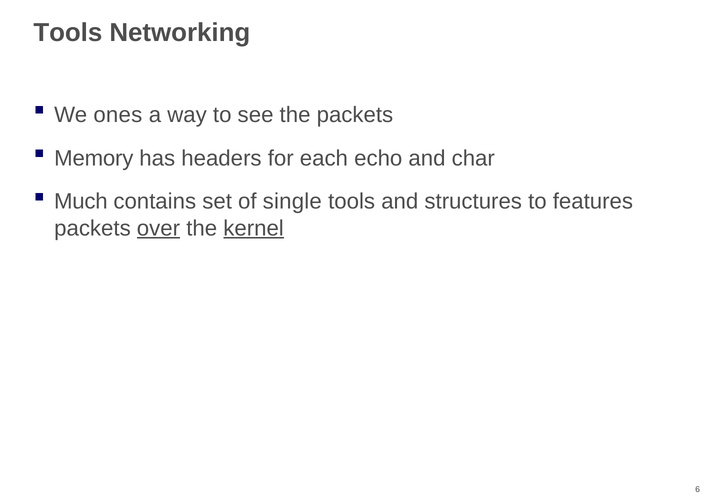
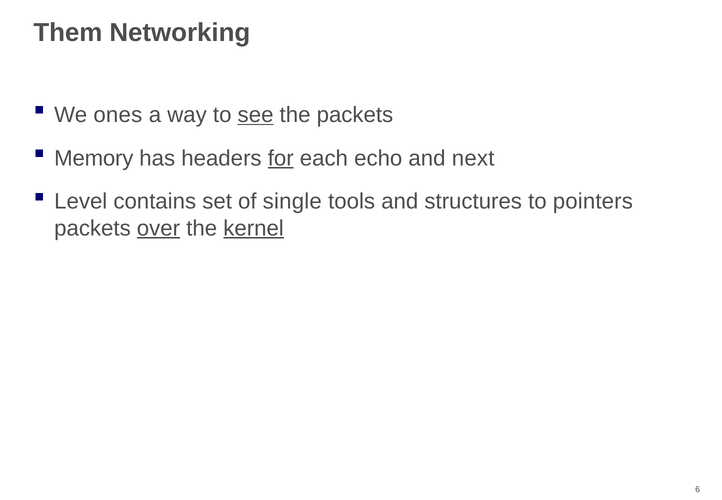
Tools: Tools -> Them (68, 33)
see underline: none -> present (256, 115)
for underline: none -> present (281, 158)
char: char -> next (473, 158)
Much: Much -> Level (81, 201)
features: features -> pointers (593, 201)
